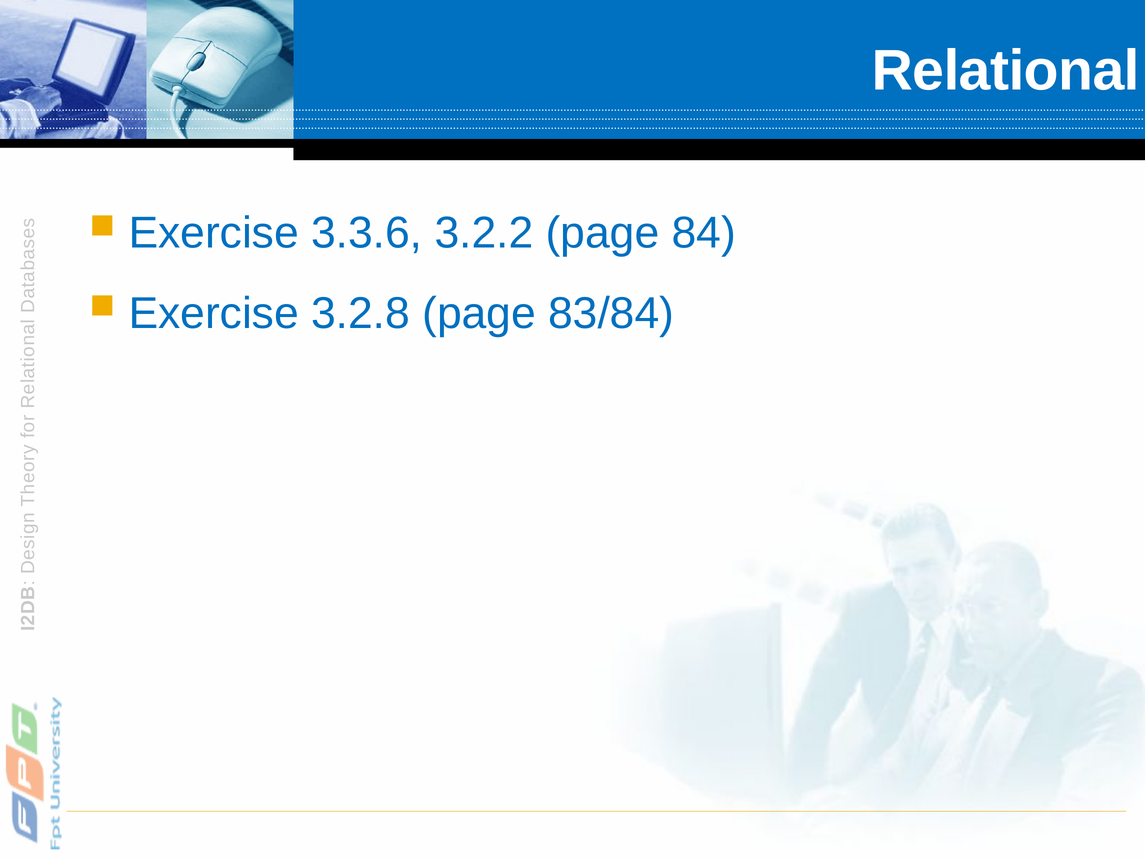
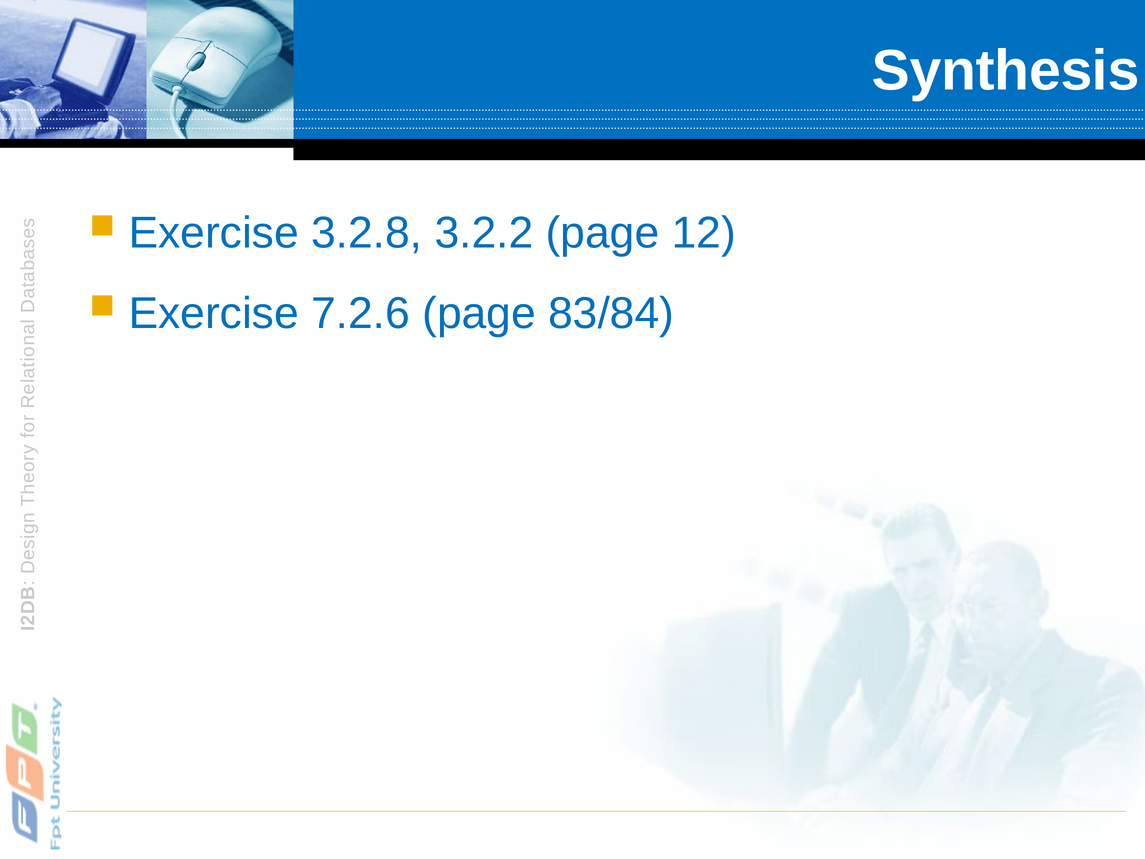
Relational: Relational -> Synthesis (1006, 71)
3.3.6: 3.3.6 -> 3.2.8 (367, 233)
84: 84 -> 12 (704, 233)
3.2.8: 3.2.8 -> 7.2.6 (361, 313)
